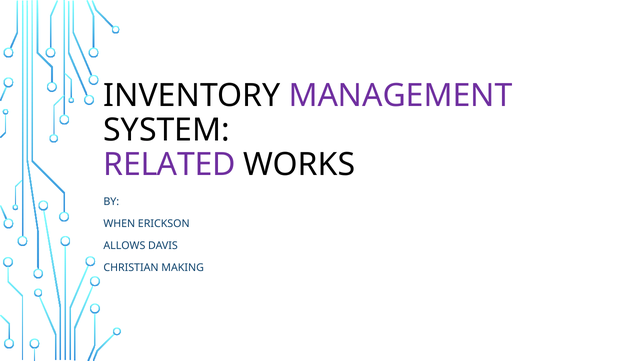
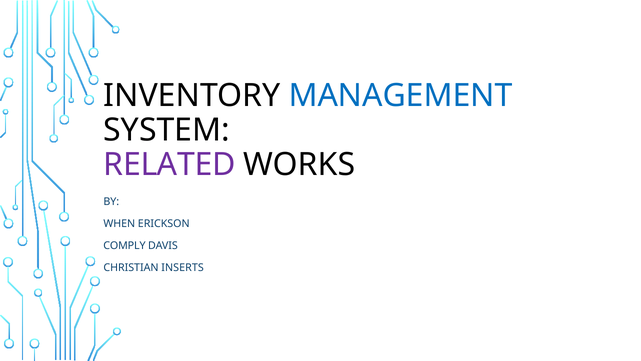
MANAGEMENT colour: purple -> blue (401, 95)
ALLOWS: ALLOWS -> COMPLY (124, 246)
MAKING: MAKING -> INSERTS (183, 268)
